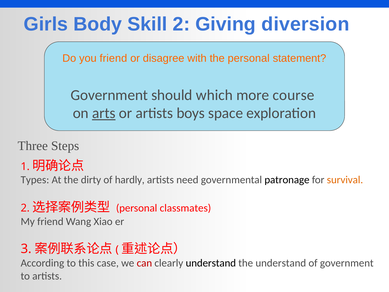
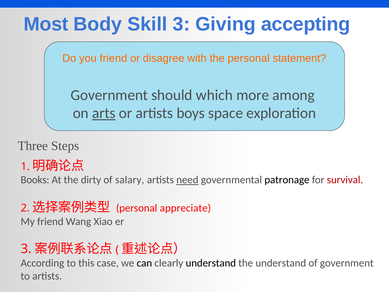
Girls: Girls -> Most (46, 24)
Skill 2: 2 -> 3 (181, 24)
diversion: diversion -> accepting (306, 24)
course: course -> among (294, 95)
Types: Types -> Books (35, 180)
hardly: hardly -> salary (130, 180)
need underline: none -> present (187, 180)
survival colour: orange -> red (345, 180)
classmates: classmates -> appreciate (185, 208)
can colour: red -> black (144, 263)
